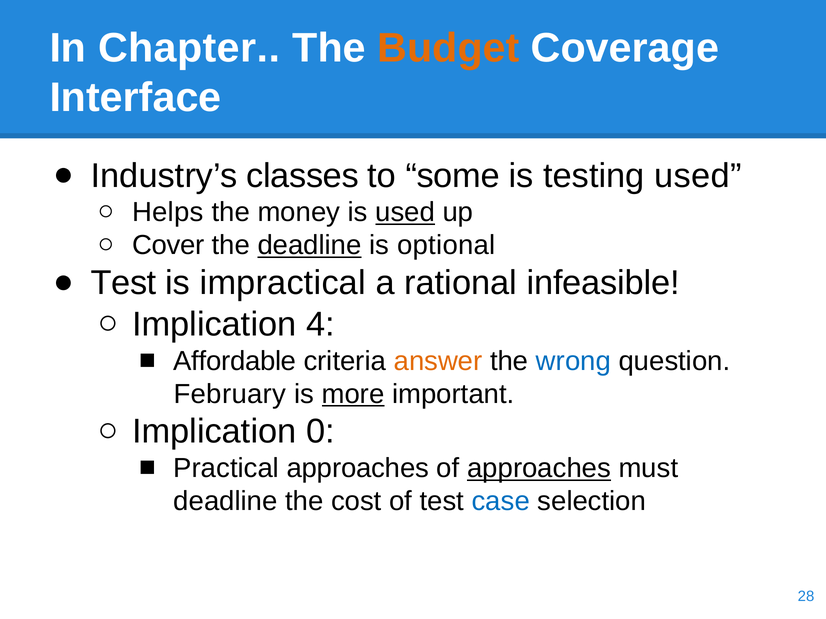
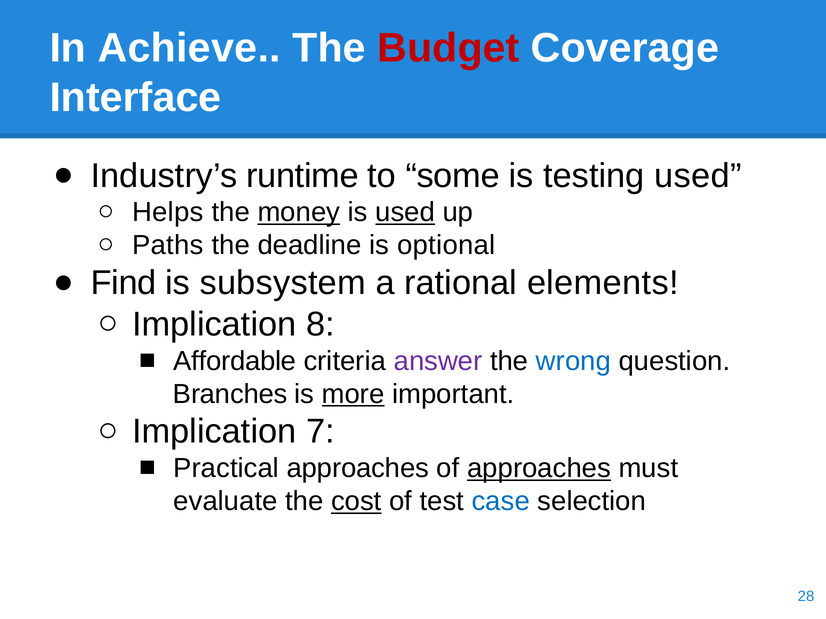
Chapter: Chapter -> Achieve (189, 48)
Budget colour: orange -> red (448, 48)
classes: classes -> runtime (303, 176)
money underline: none -> present (299, 213)
Cover: Cover -> Paths (168, 246)
deadline underline: present -> none (310, 246)
Test: Test -> Find (123, 283)
impractical: impractical -> subsystem (283, 283)
infeasible: infeasible -> elements (603, 283)
4: 4 -> 8 (320, 325)
answer colour: orange -> purple (438, 361)
February: February -> Branches (230, 394)
0: 0 -> 7 (320, 432)
deadline: deadline -> evaluate (225, 502)
cost underline: none -> present (356, 502)
